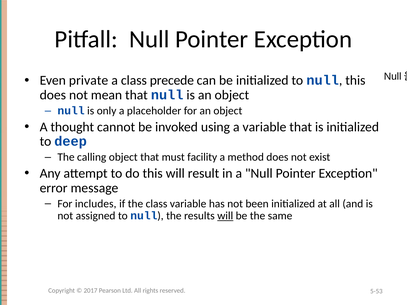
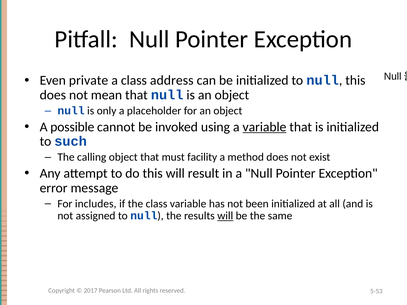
precede: precede -> address (172, 81)
thought: thought -> possible (72, 127)
variable underline: none -> present (264, 127)
deep: deep -> such (71, 142)
